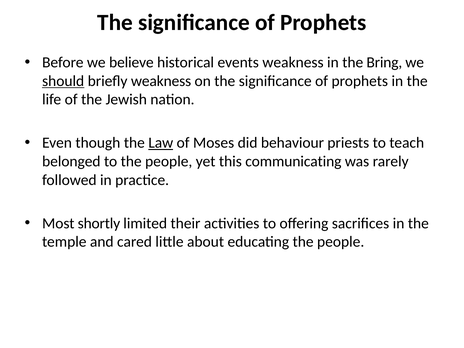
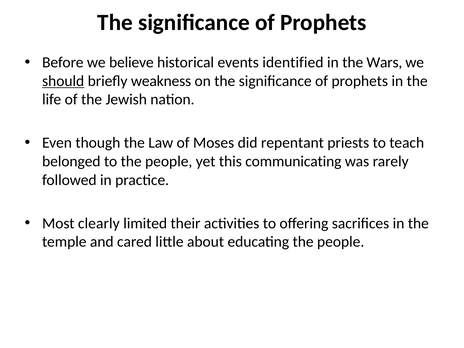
events weakness: weakness -> identified (293, 62)
Bring: Bring -> Wars (384, 62)
Law underline: present -> none (161, 143)
behaviour: behaviour -> repentant (292, 143)
shortly: shortly -> clearly (99, 223)
